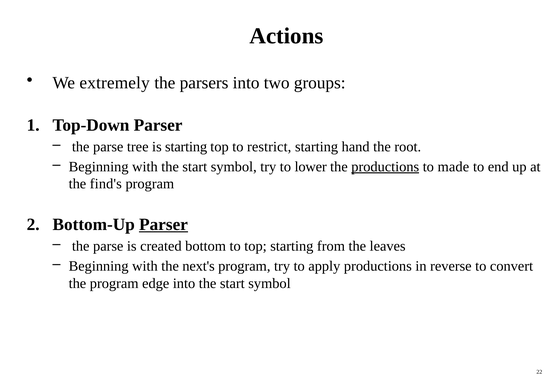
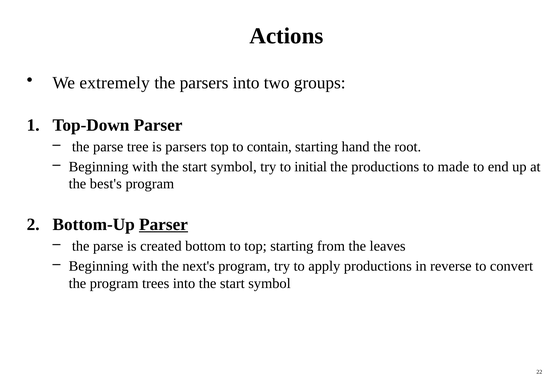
is starting: starting -> parsers (186, 147)
restrict: restrict -> contain (269, 147)
lower: lower -> initial (311, 167)
productions underline: present -> none (385, 167)
find's: find's -> best's (106, 184)
edge: edge -> trees (156, 284)
